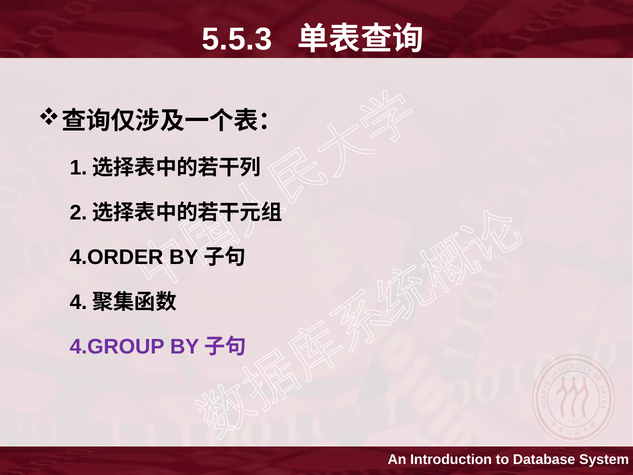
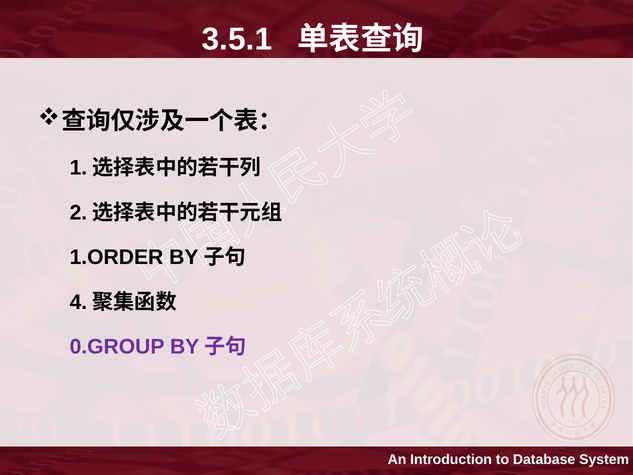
5.5.3: 5.5.3 -> 3.5.1 (237, 39)
4.ORDER: 4.ORDER -> 1.ORDER (116, 257)
4.GROUP: 4.GROUP -> 0.GROUP (117, 347)
